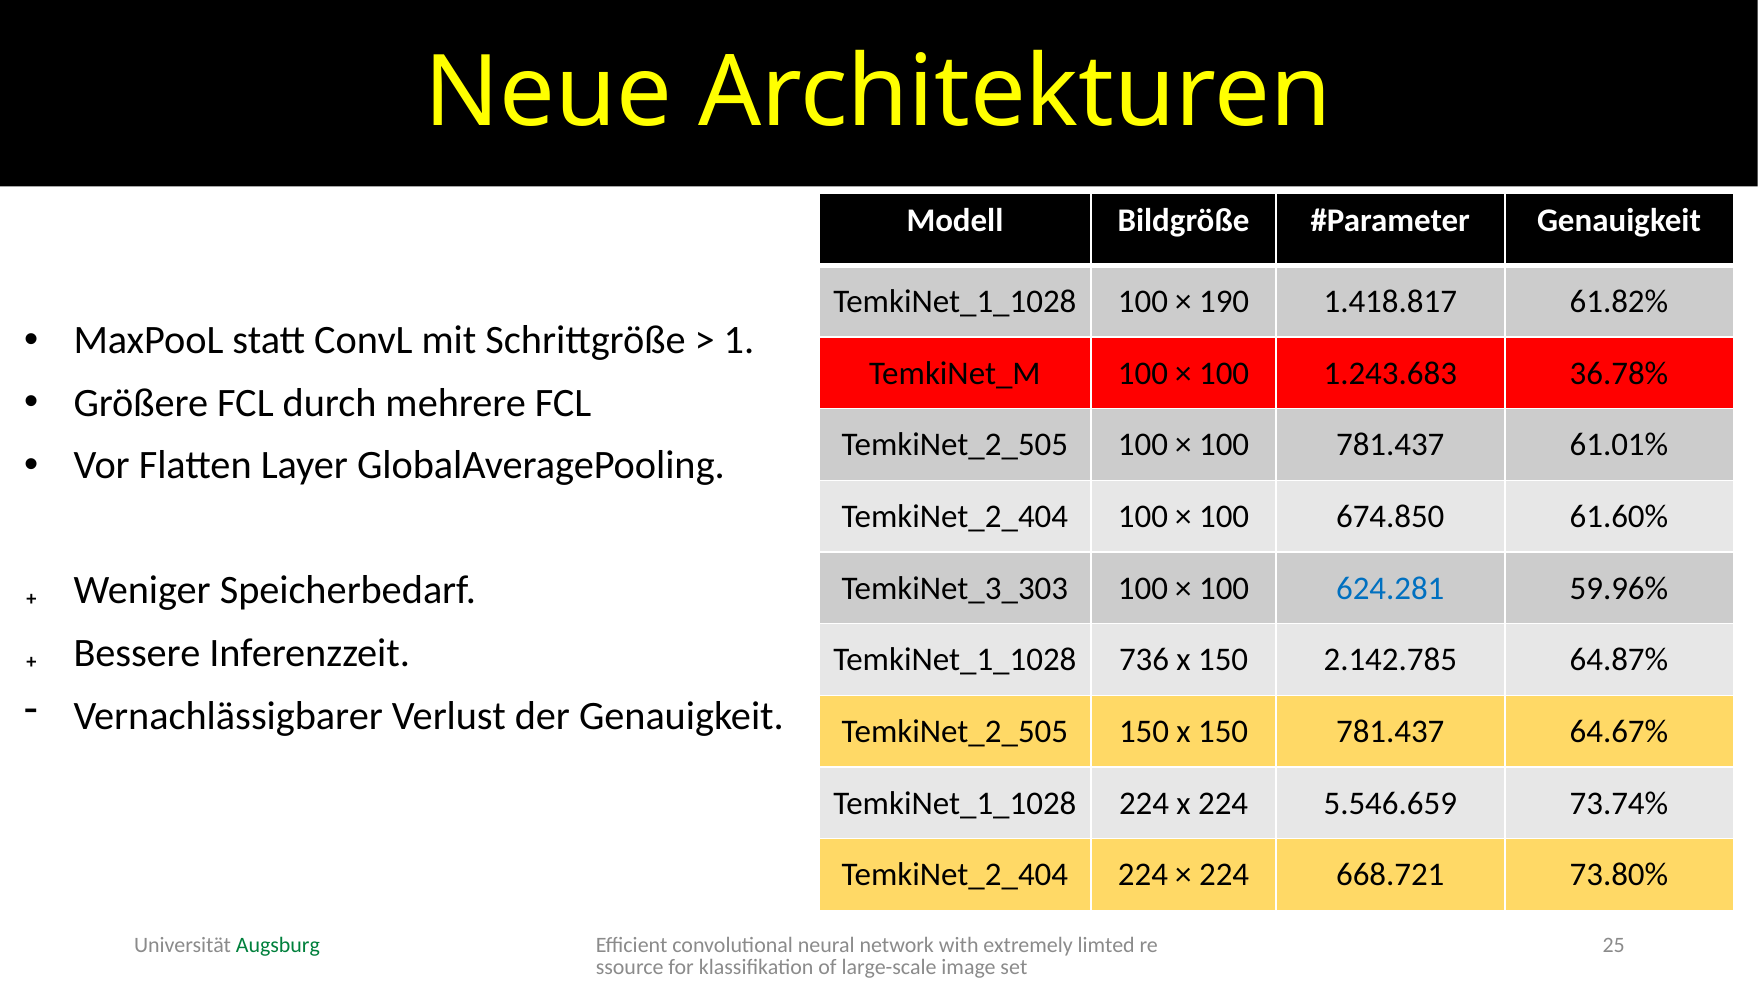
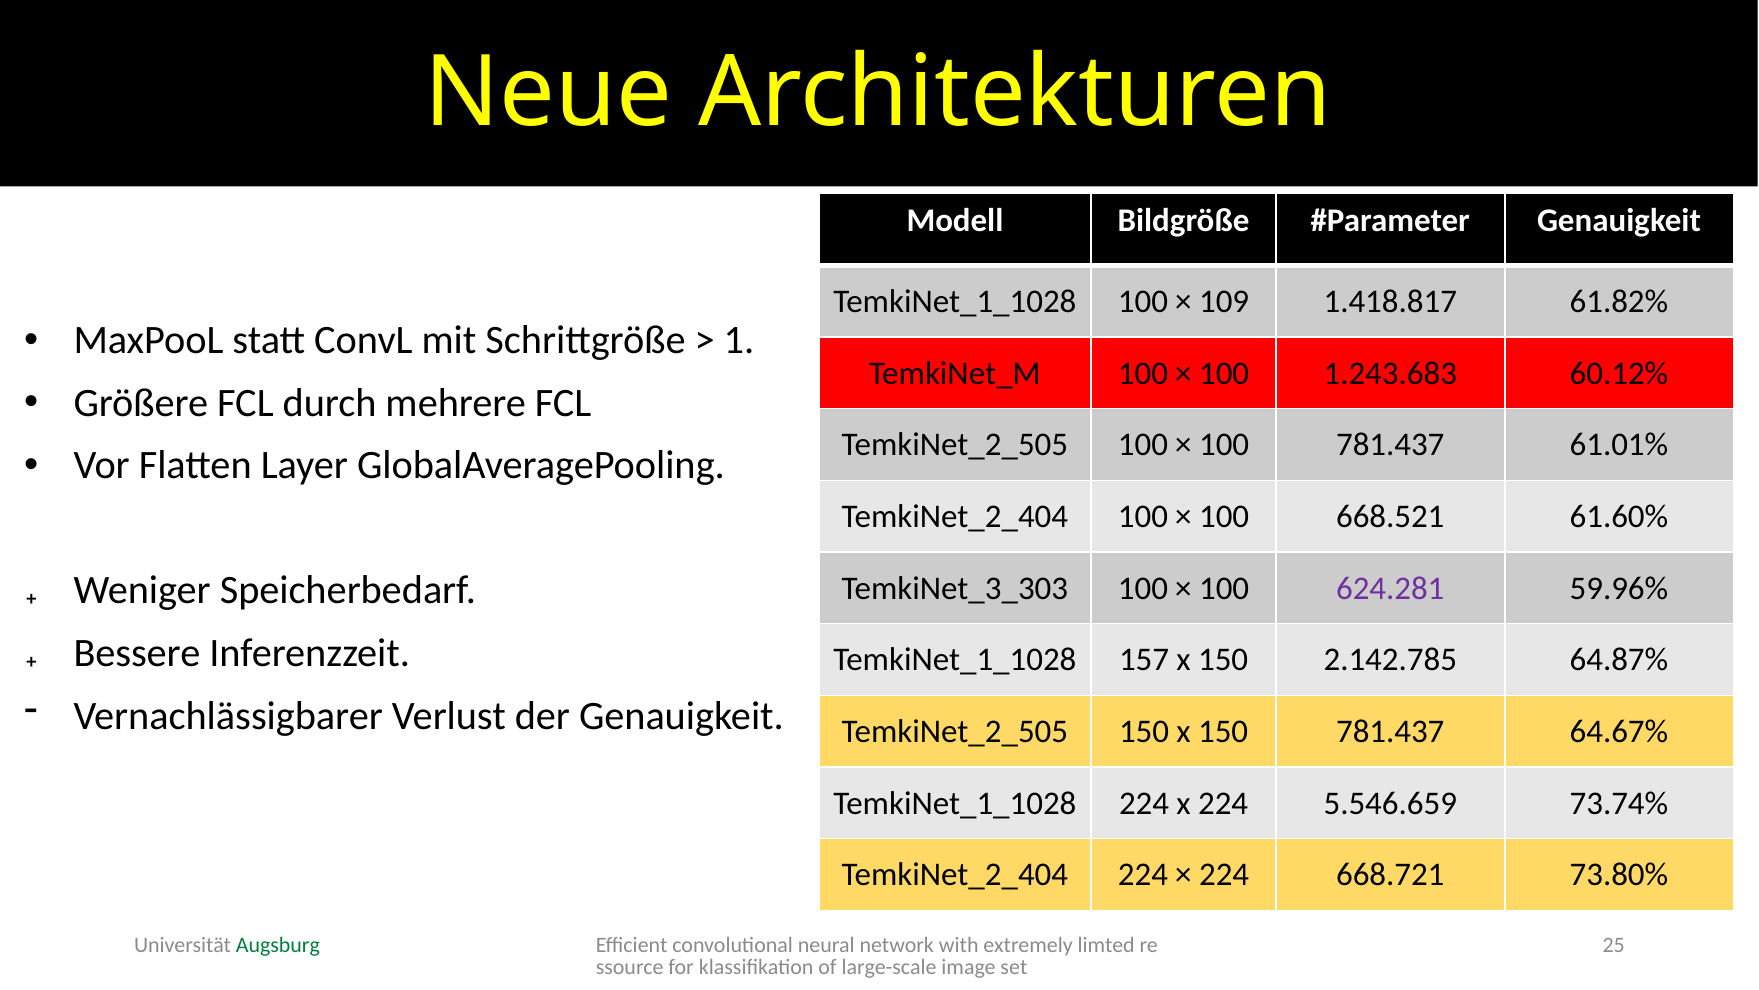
190: 190 -> 109 (1224, 301)
36.78%: 36.78% -> 60.12% (1619, 373)
674.850: 674.850 -> 668.521 (1390, 516)
624.281 colour: blue -> purple (1390, 588)
736: 736 -> 157 (1144, 659)
